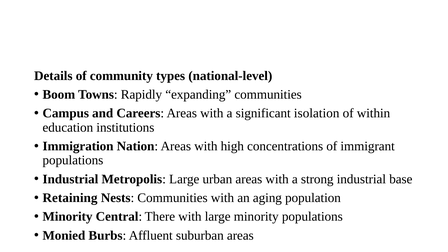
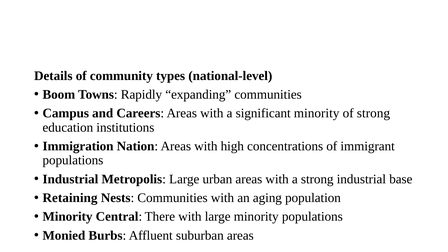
significant isolation: isolation -> minority (317, 113)
of within: within -> strong (373, 113)
